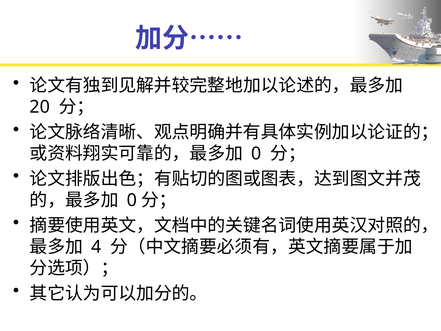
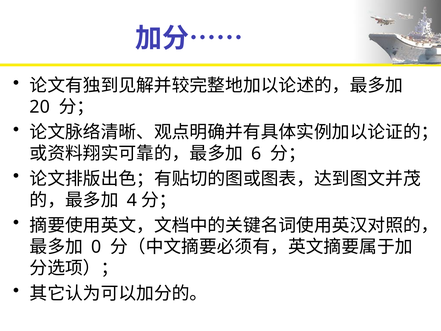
0: 0 -> 6 (256, 154)
0: 0 -> 4 (132, 200)
4: 4 -> 0 (96, 247)
